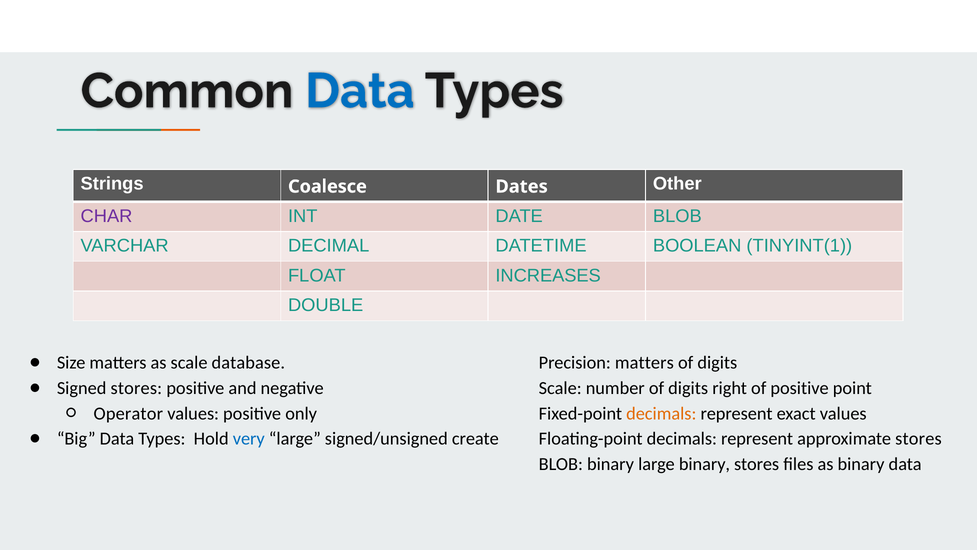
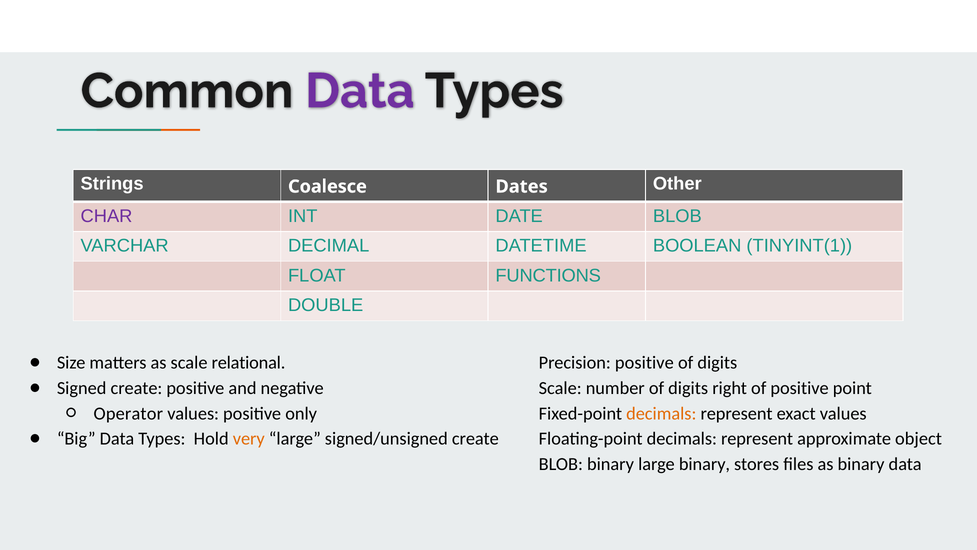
Data colour: blue -> purple (360, 91)
INCREASES: INCREASES -> FUNCTIONS (548, 275)
database: database -> relational (248, 363)
Precision matters: matters -> positive (644, 363)
Signed stores: stores -> create (136, 388)
very colour: blue -> orange (249, 438)
approximate stores: stores -> object (919, 438)
